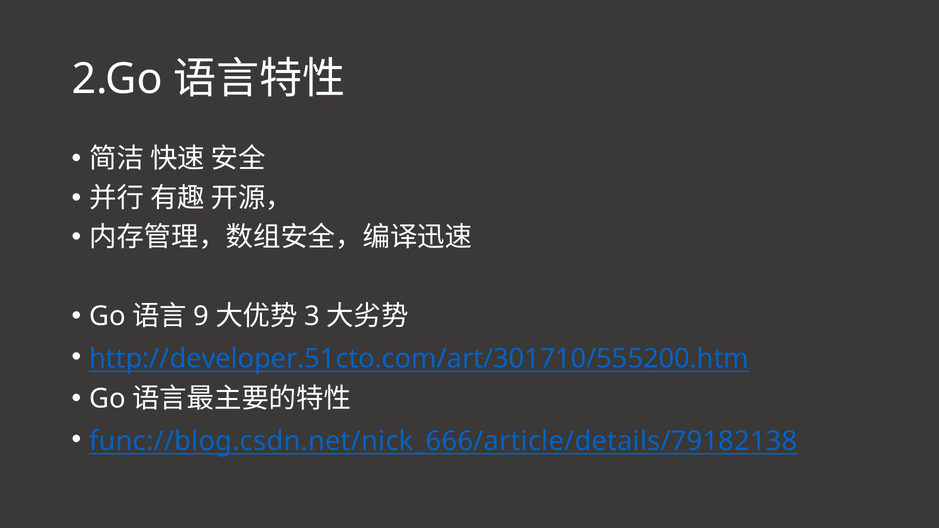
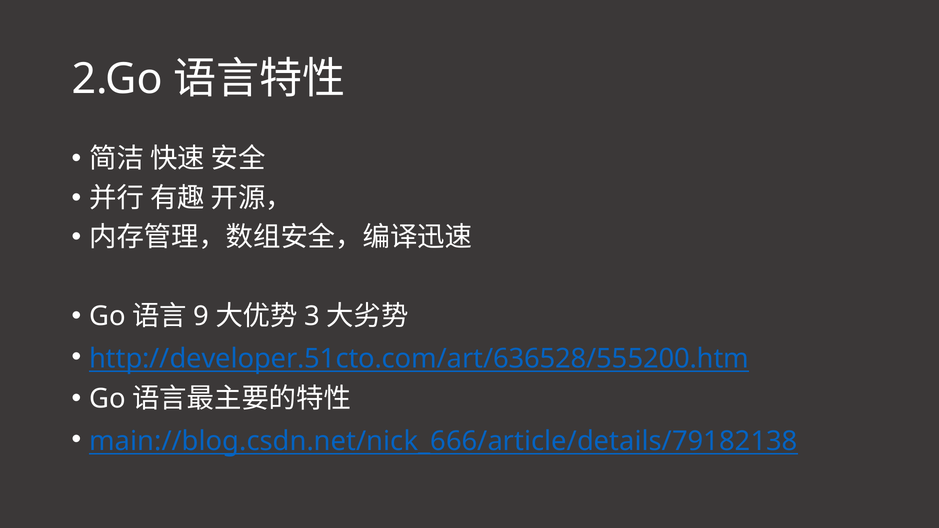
http://developer.51cto.com/art/301710/555200.htm: http://developer.51cto.com/art/301710/555200.htm -> http://developer.51cto.com/art/636528/555200.htm (419, 359)
func://blog.csdn.net/nick_666/article/details/79182138: func://blog.csdn.net/nick_666/article/details/79182138 -> main://blog.csdn.net/nick_666/article/details/79182138 (443, 441)
